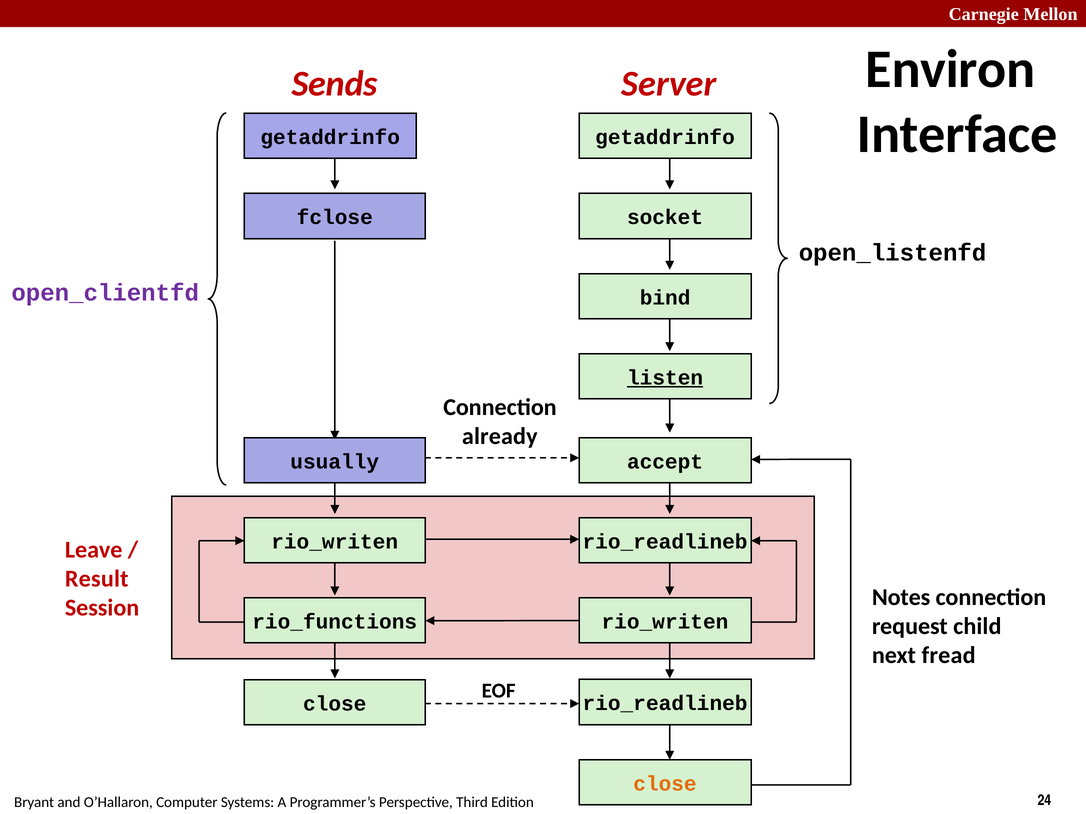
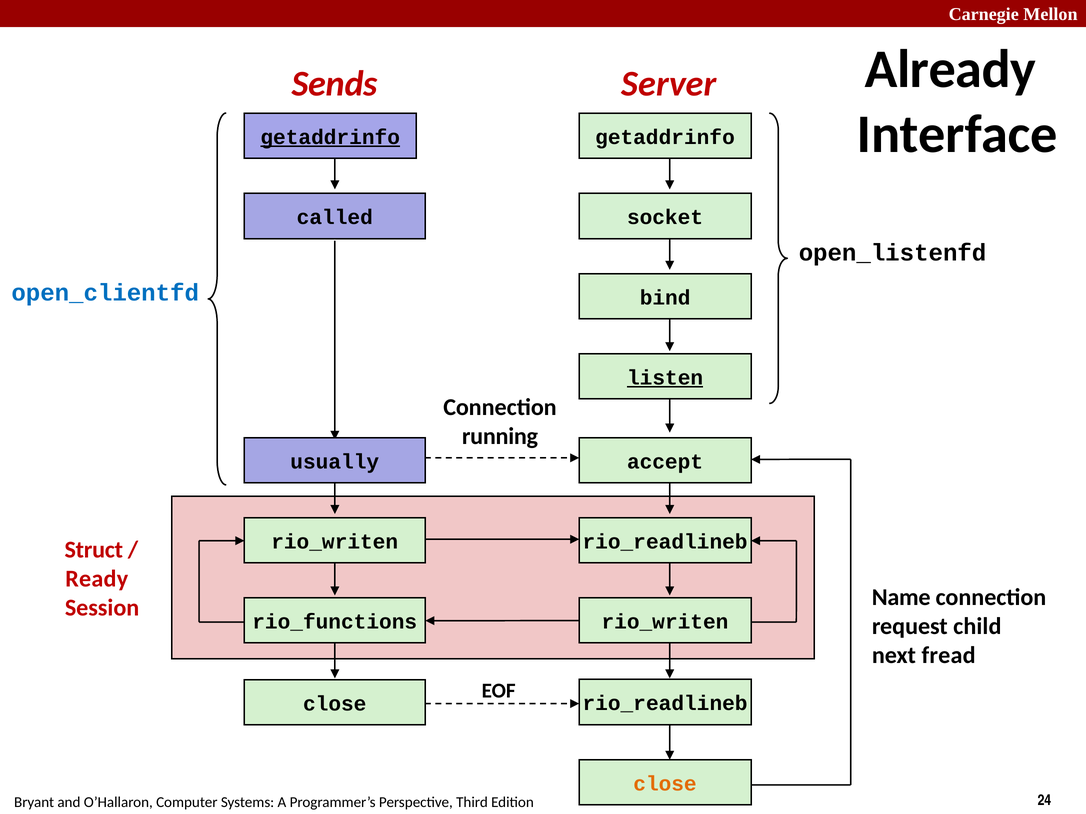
Environ: Environ -> Already (950, 69)
getaddrinfo underline: none -> present (330, 137)
fclose: fclose -> called (335, 218)
open_clientfd colour: purple -> blue (105, 293)
already: already -> running (500, 437)
Leave: Leave -> Struct (94, 550)
Result: Result -> Ready (97, 579)
Notes: Notes -> Name (901, 598)
